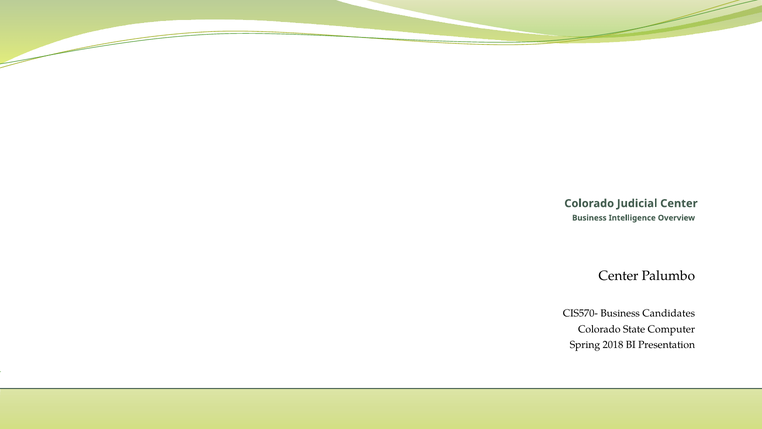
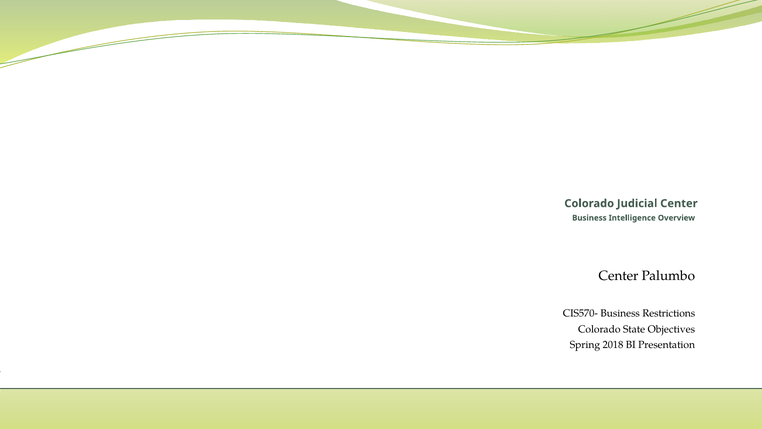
Candidates: Candidates -> Restrictions (669, 313)
Computer: Computer -> Objectives (671, 329)
